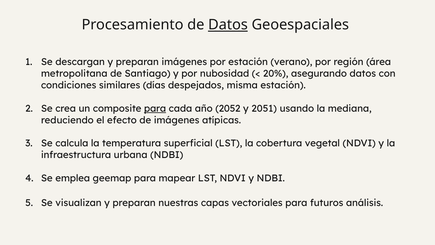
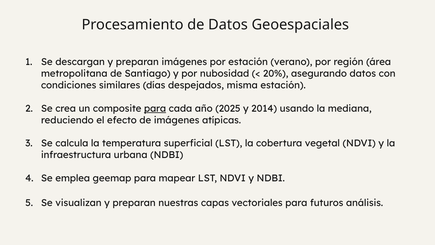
Datos underline: present -> none (228, 25)
2052: 2052 -> 2025 (228, 108)
2051: 2051 -> 2014 (264, 108)
